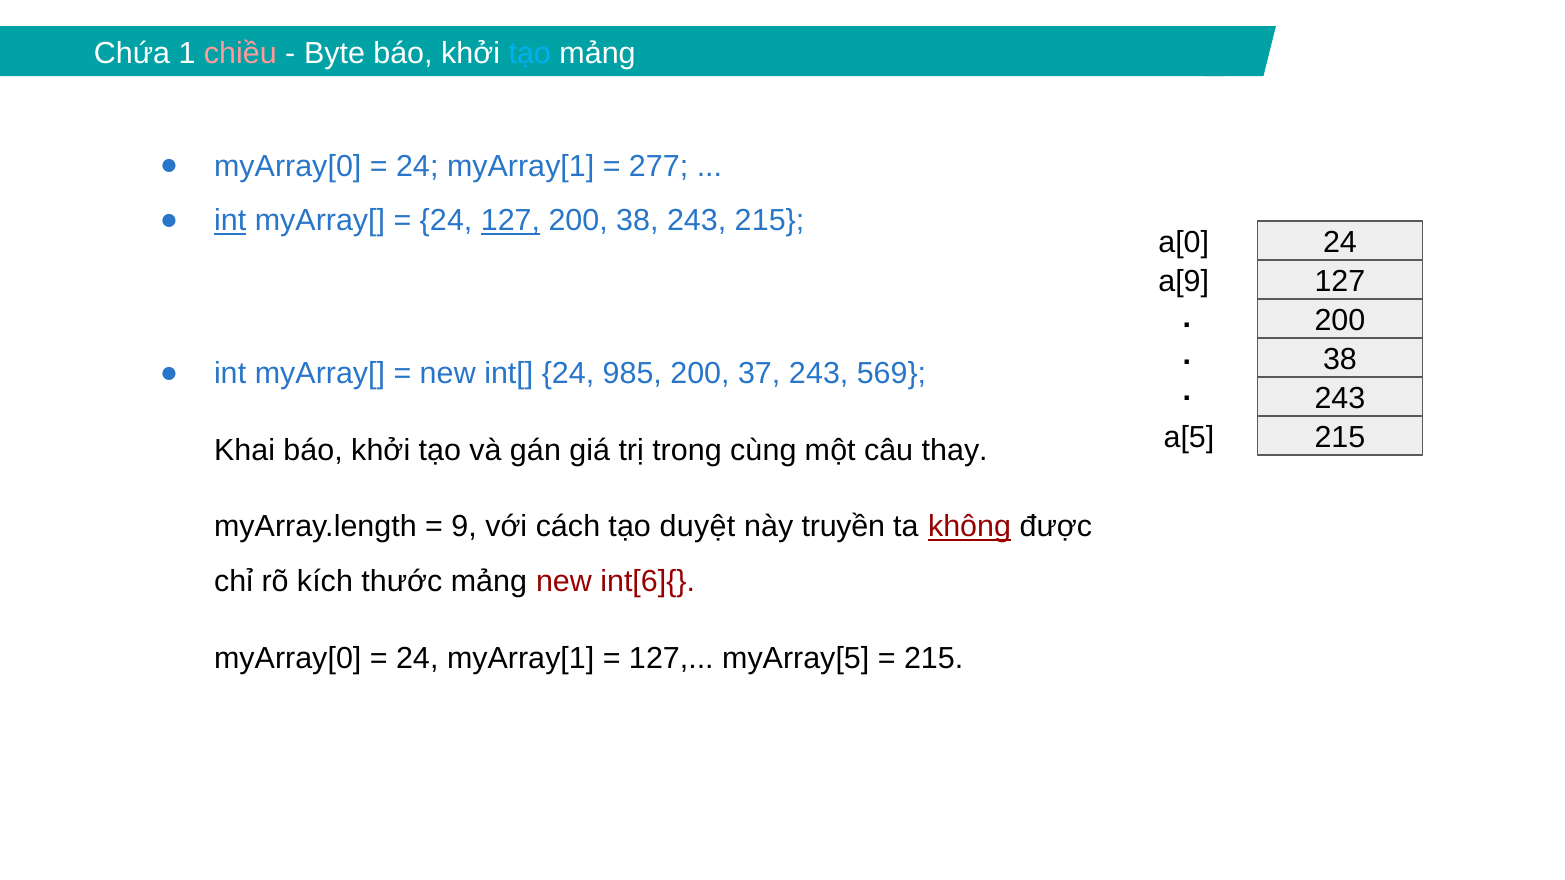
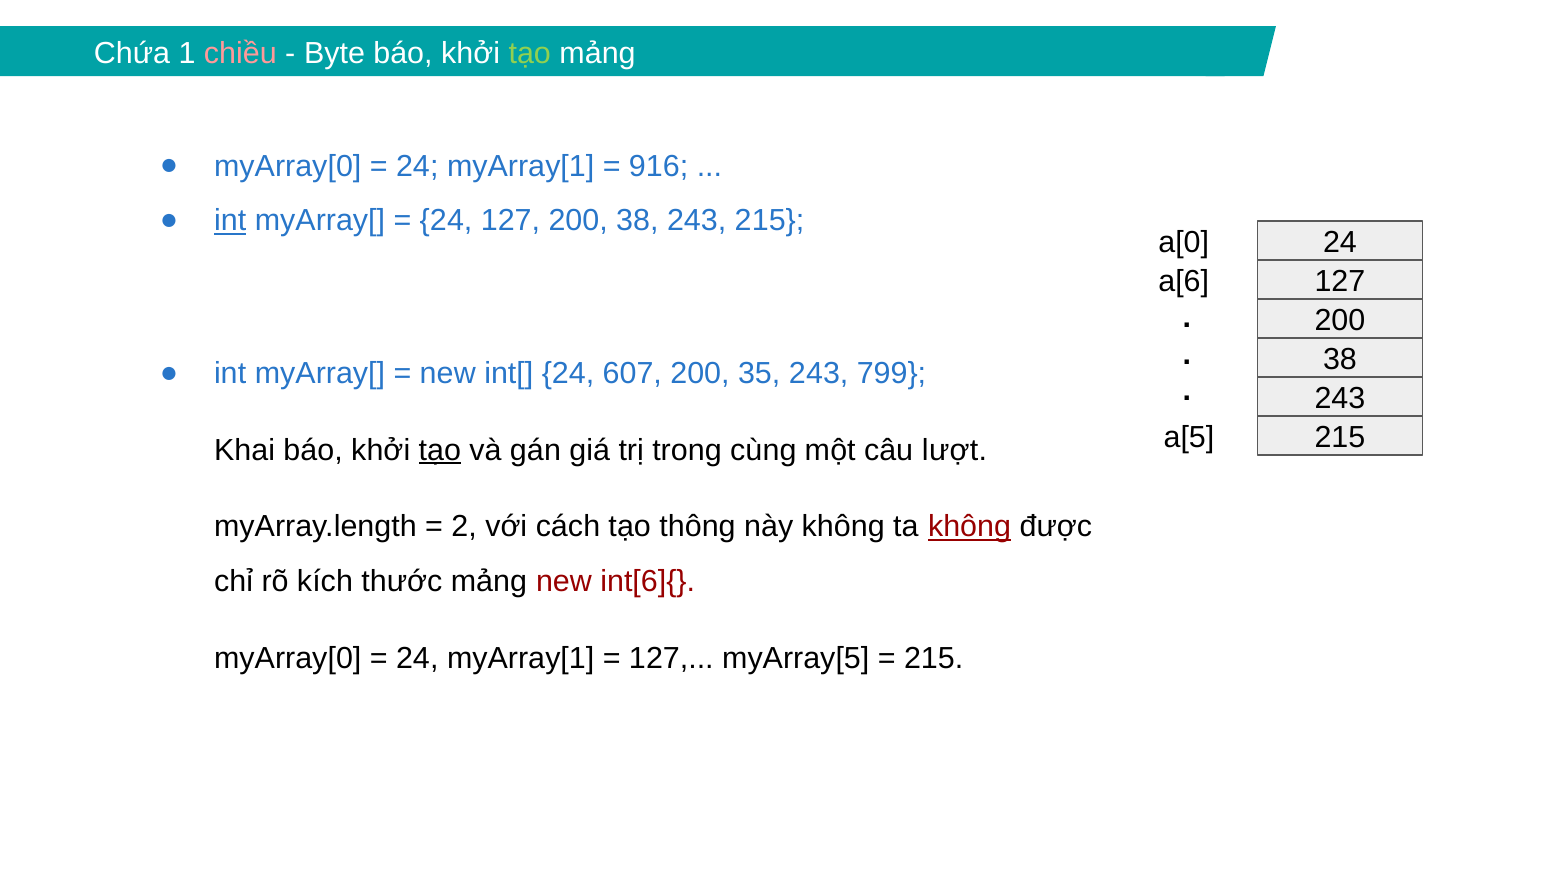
tạo colour: light blue -> light green (530, 53)
277: 277 -> 916 (659, 166)
127 underline: present -> none (510, 221)
a[9: a[9 -> a[6 (1184, 282)
985: 985 -> 607 (632, 374)
37: 37 -> 35 (759, 374)
569: 569 -> 799 (891, 374)
tạo underline: none -> present (440, 450)
thay: thay -> lượt (955, 450)
9: 9 -> 2 (464, 527)
duyệt: duyệt -> thông (698, 527)
này truyền: truyền -> không (843, 527)
